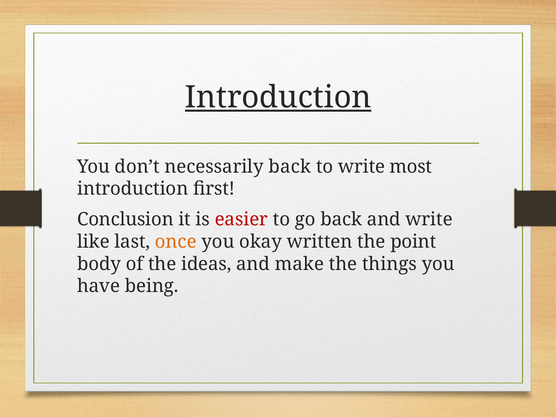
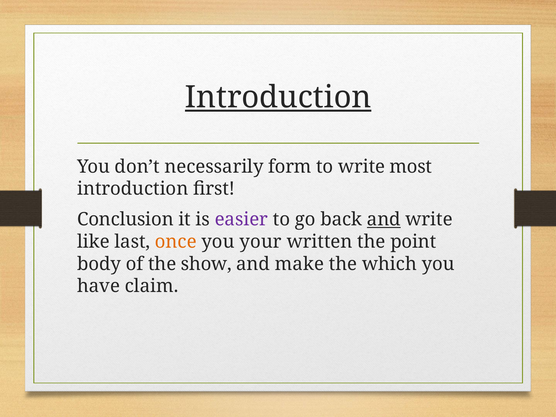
necessarily back: back -> form (290, 167)
easier colour: red -> purple (241, 219)
and underline: none -> present (384, 219)
okay: okay -> your (261, 242)
ideas: ideas -> show (206, 264)
things: things -> which (389, 264)
being: being -> claim (152, 286)
